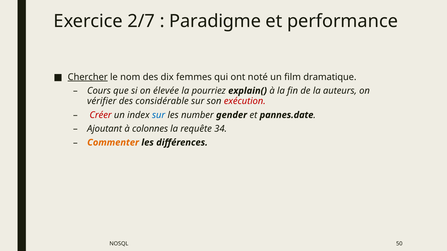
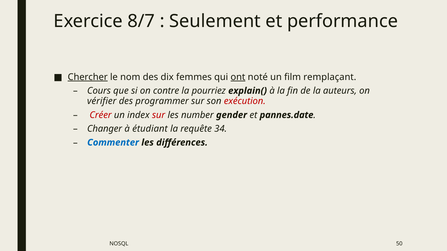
2/7: 2/7 -> 8/7 (141, 21)
Paradigme: Paradigme -> Seulement (215, 21)
ont underline: none -> present (238, 77)
dramatique: dramatique -> remplaçant (330, 77)
élevée: élevée -> contre (166, 91)
considérable: considérable -> programmer (162, 101)
sur colour: blue -> red (159, 115)
Ajoutant: Ajoutant -> Changer (105, 129)
colonnes: colonnes -> étudiant (150, 129)
Commenter colour: orange -> blue (113, 143)
